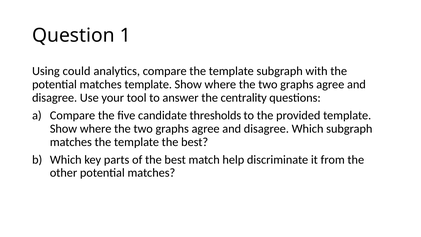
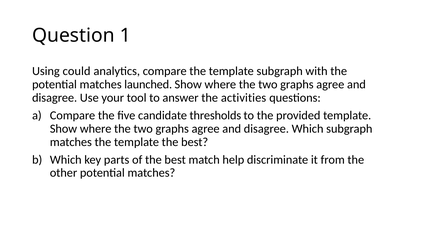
matches template: template -> launched (148, 84)
centrality: centrality -> activities (244, 98)
